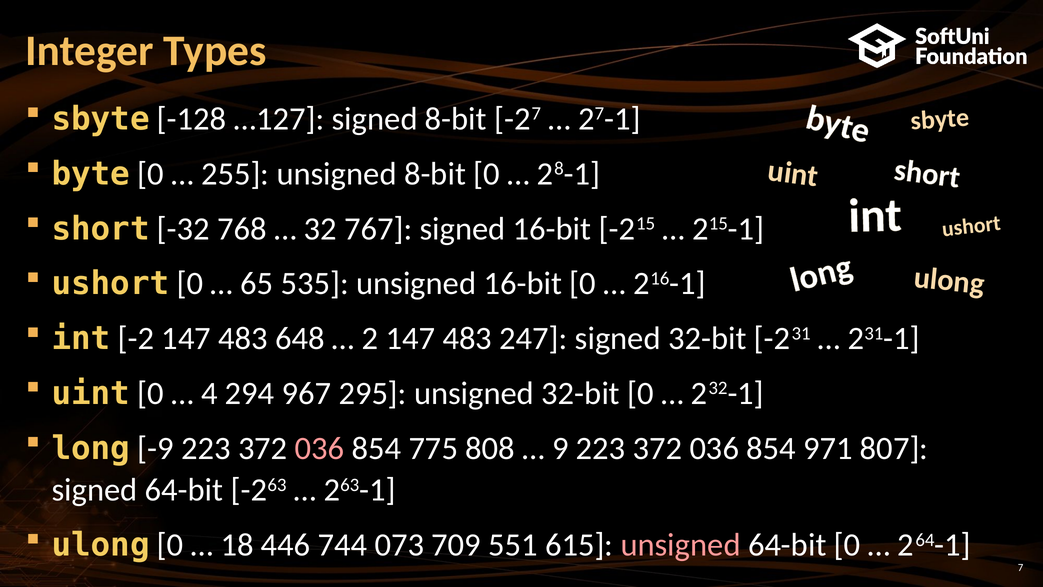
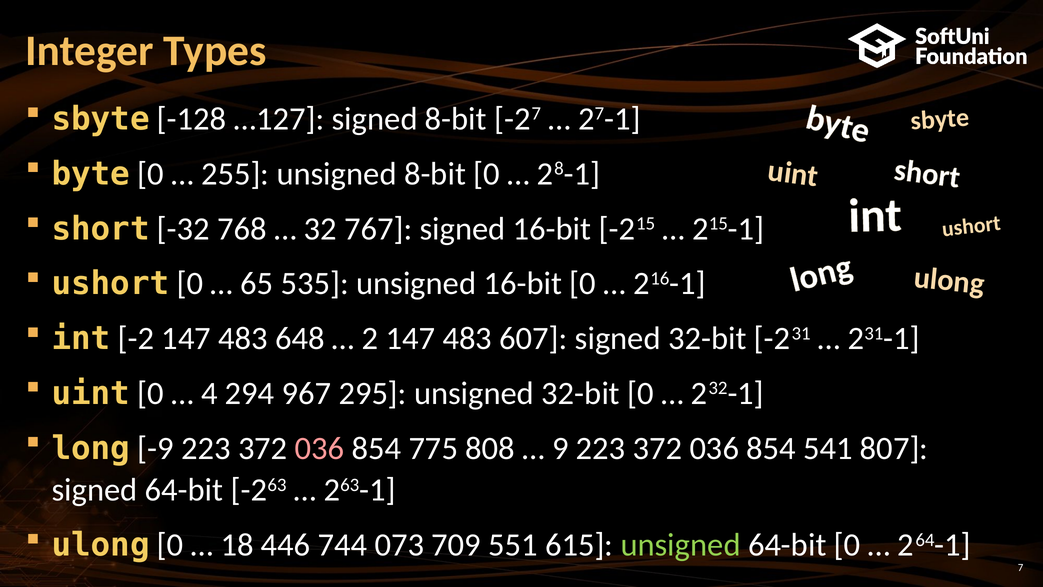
247: 247 -> 607 (533, 338)
971: 971 -> 541 (828, 448)
unsigned colour: pink -> light green (681, 545)
